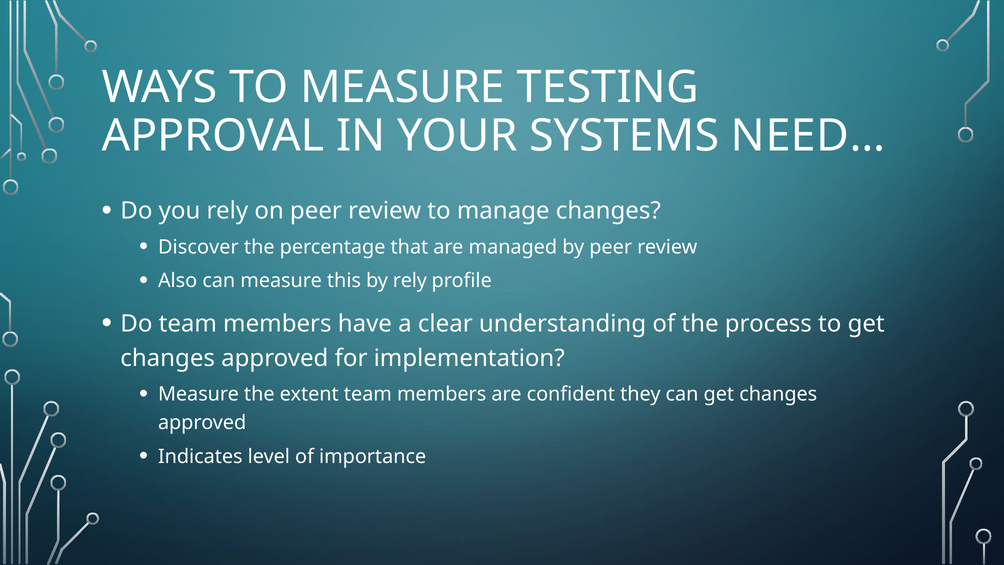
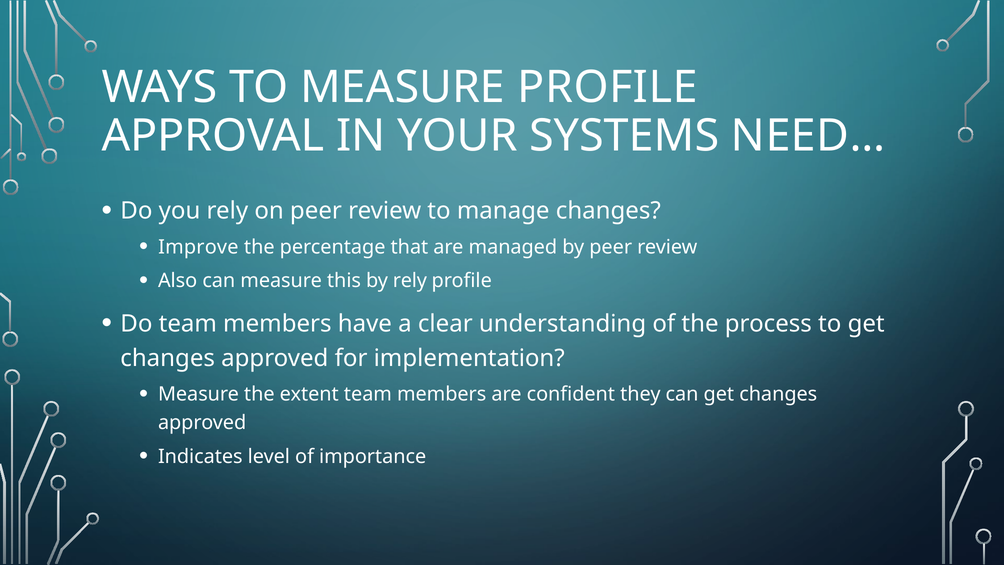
MEASURE TESTING: TESTING -> PROFILE (608, 87)
Discover: Discover -> Improve (198, 247)
